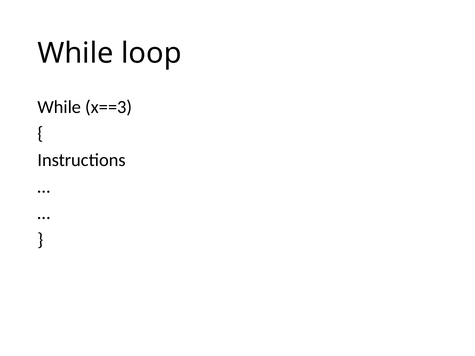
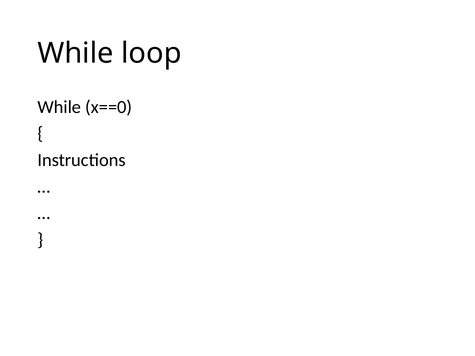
x==3: x==3 -> x==0 (109, 107)
